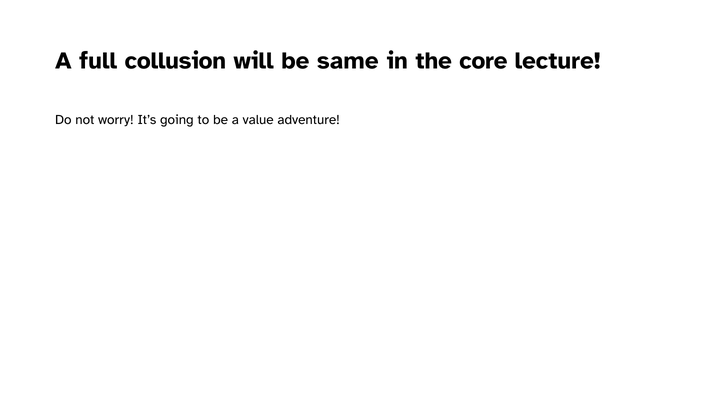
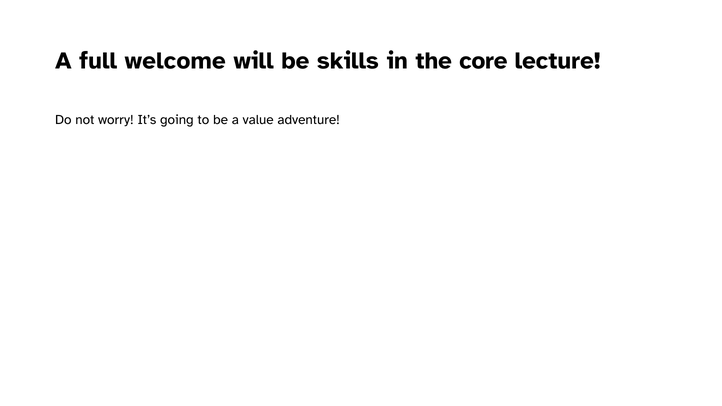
collusion: collusion -> welcome (175, 61)
same: same -> skills (348, 61)
